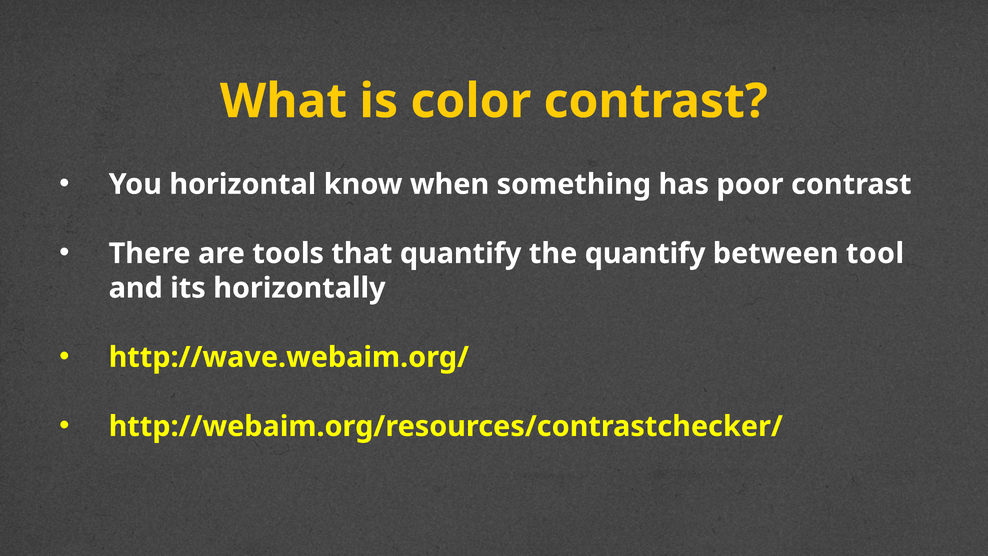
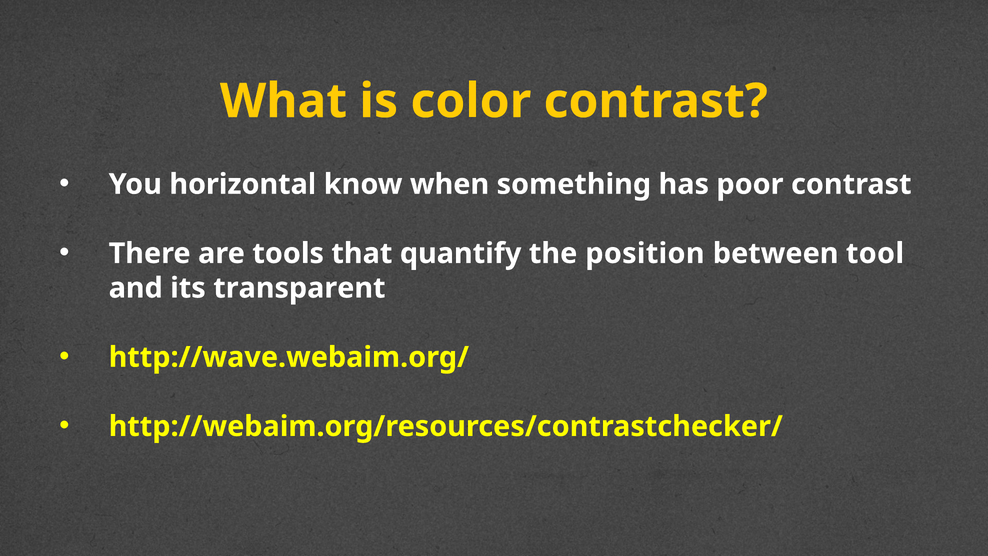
the quantify: quantify -> position (645, 253)
horizontally: horizontally -> transparent (299, 288)
